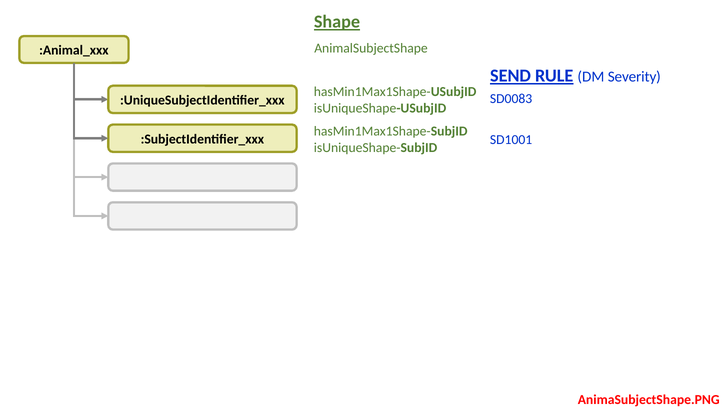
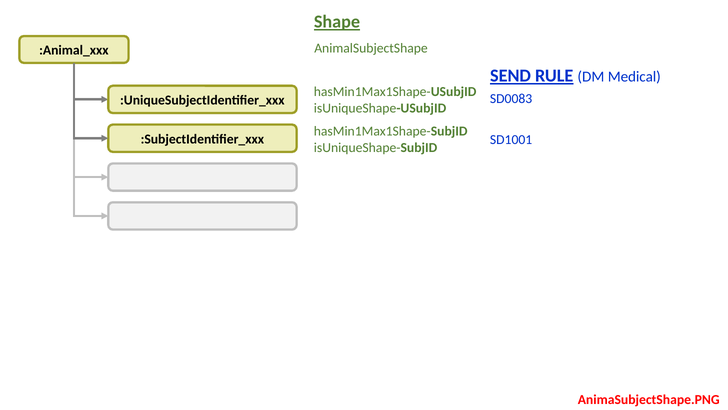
Severity: Severity -> Medical (634, 77)
